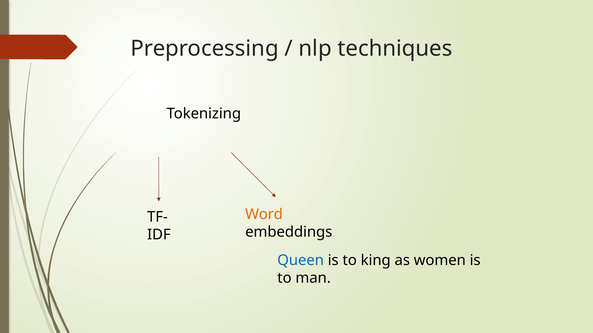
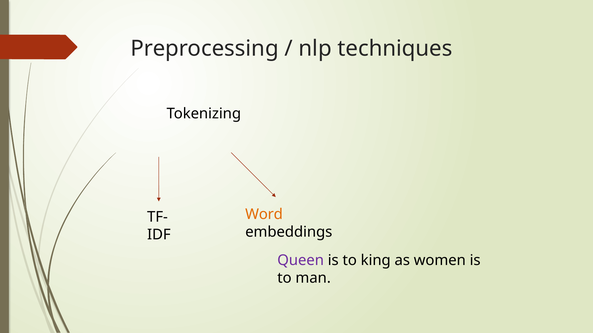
Queen colour: blue -> purple (301, 261)
